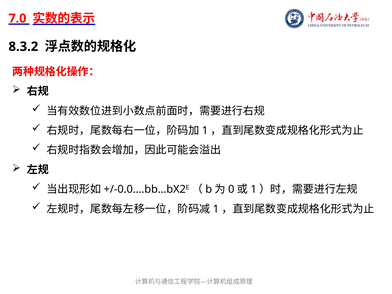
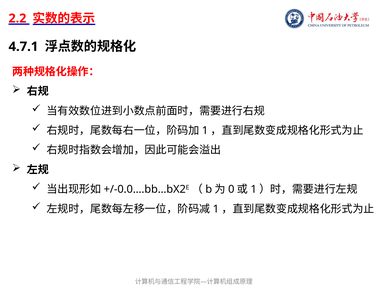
7.0: 7.0 -> 2.2 (17, 18)
8.3.2: 8.3.2 -> 4.7.1 (23, 47)
